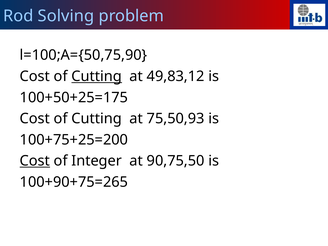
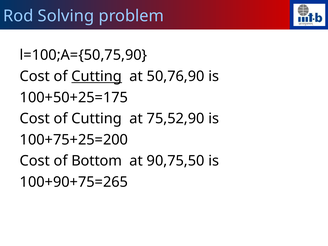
49,83,12: 49,83,12 -> 50,76,90 (176, 76)
75,50,93: 75,50,93 -> 75,52,90 (176, 119)
Cost underline: present -> none (35, 161)
Integer: Integer -> Bottom (97, 161)
